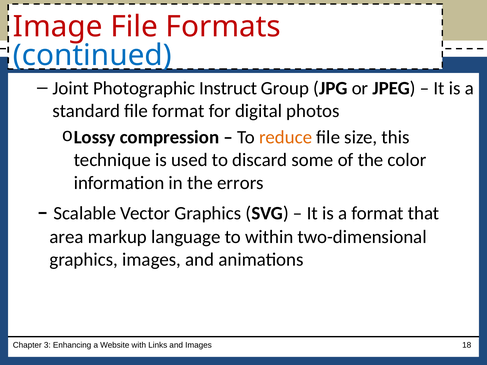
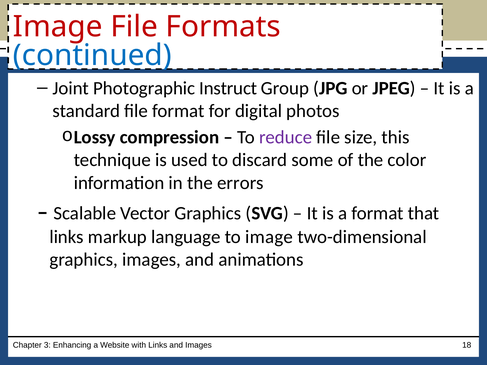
reduce colour: orange -> purple (286, 137)
area: area -> links (67, 237)
to within: within -> image (269, 237)
